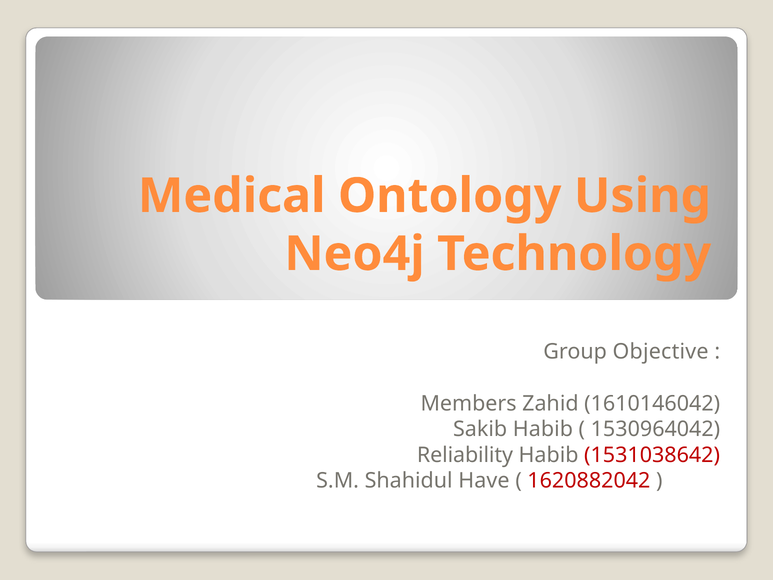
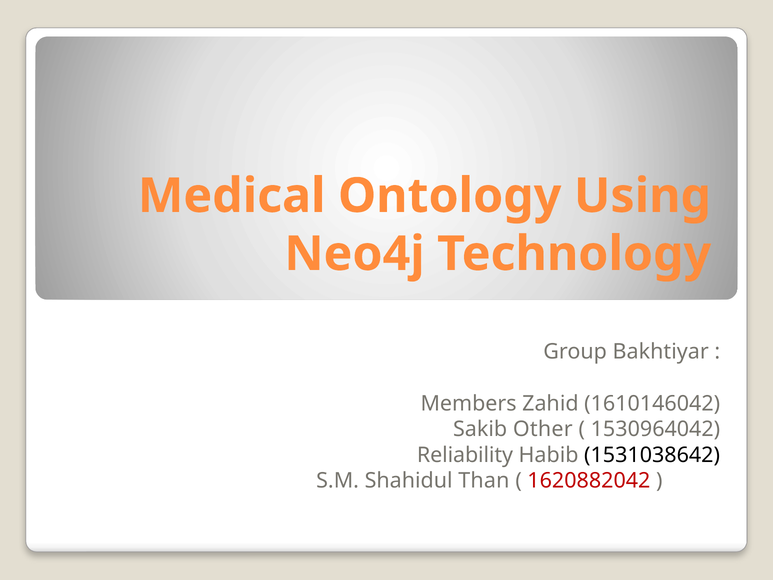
Objective: Objective -> Bakhtiyar (661, 352)
Sakib Habib: Habib -> Other (543, 429)
1531038642 colour: red -> black (652, 455)
Have: Have -> Than (484, 481)
